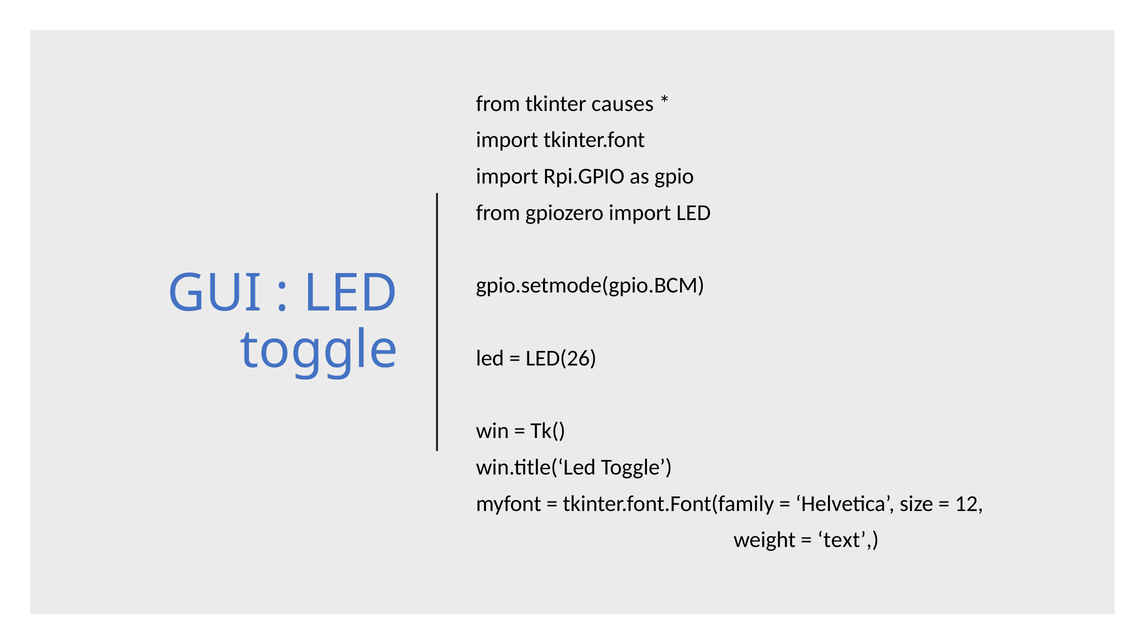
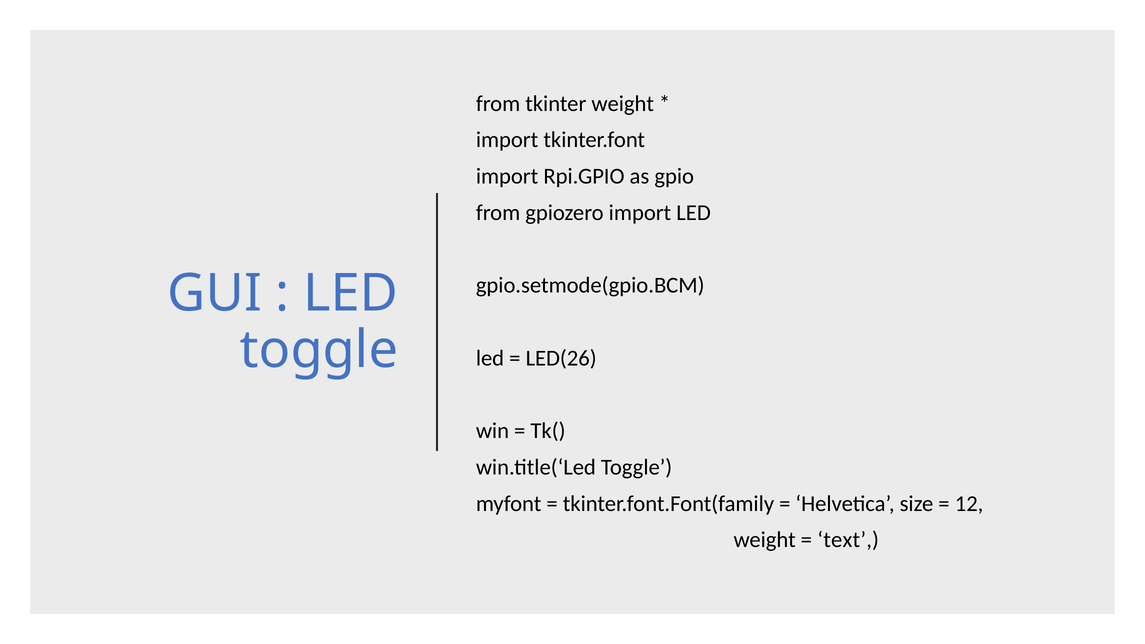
tkinter causes: causes -> weight (623, 104)
